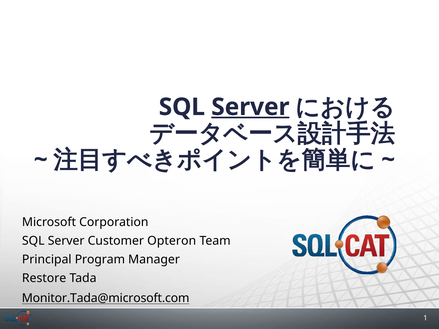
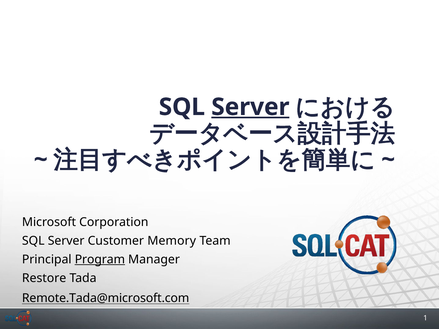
Opteron: Opteron -> Memory (172, 241)
Program underline: none -> present (100, 260)
Monitor.Tada@microsoft.com: Monitor.Tada@microsoft.com -> Remote.Tada@microsoft.com (106, 298)
